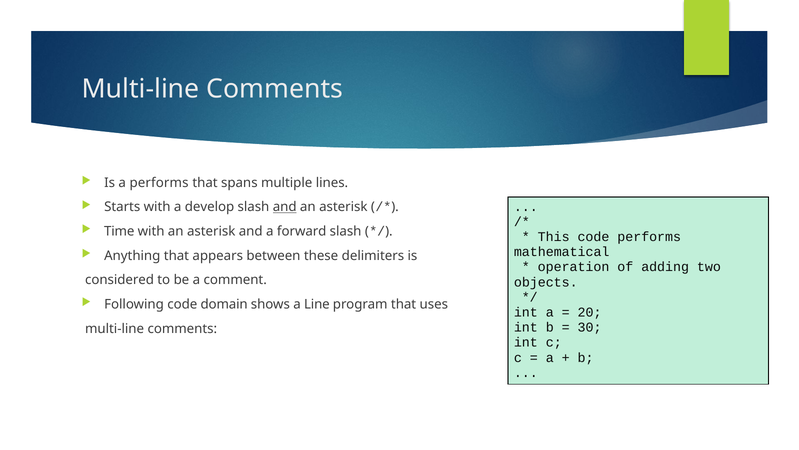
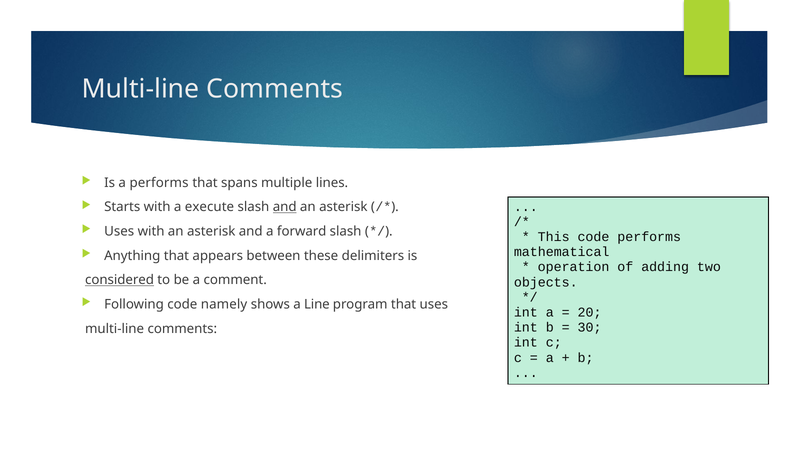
develop: develop -> execute (209, 207)
Time: Time -> Uses (119, 231)
considered underline: none -> present (120, 280)
domain: domain -> namely (224, 304)
